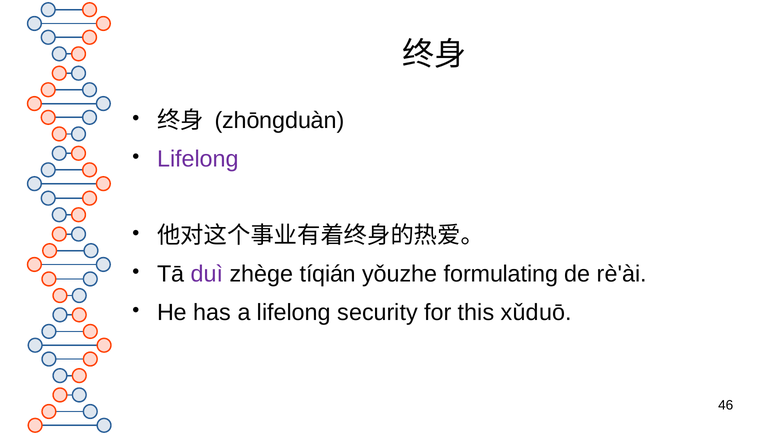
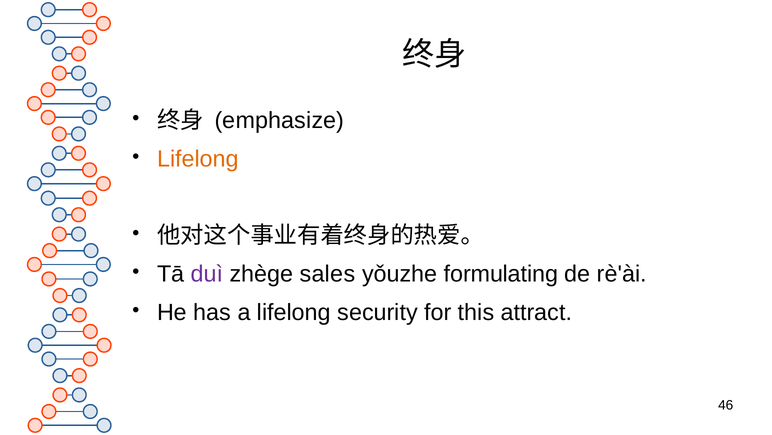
zhōngduàn: zhōngduàn -> emphasize (279, 120)
Lifelong colour: purple -> orange (198, 159)
tíqián: tíqián -> sales (328, 274)
xǔduō: xǔduō -> attract (536, 312)
